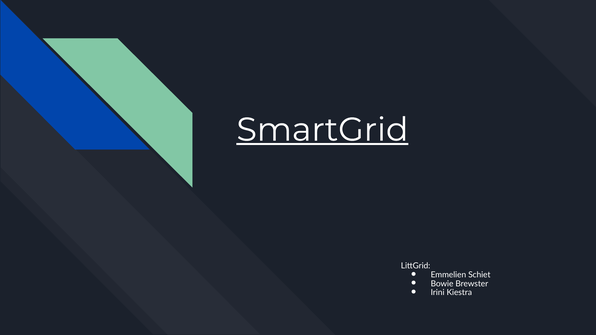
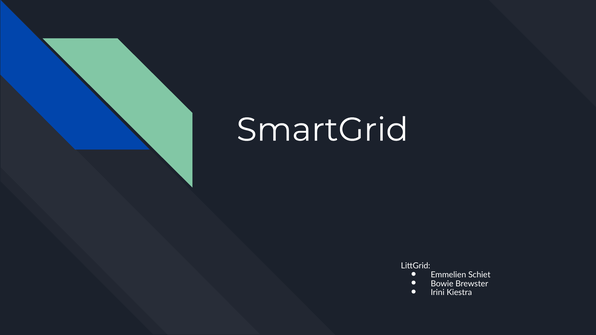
SmartGrid underline: present -> none (322, 130)
